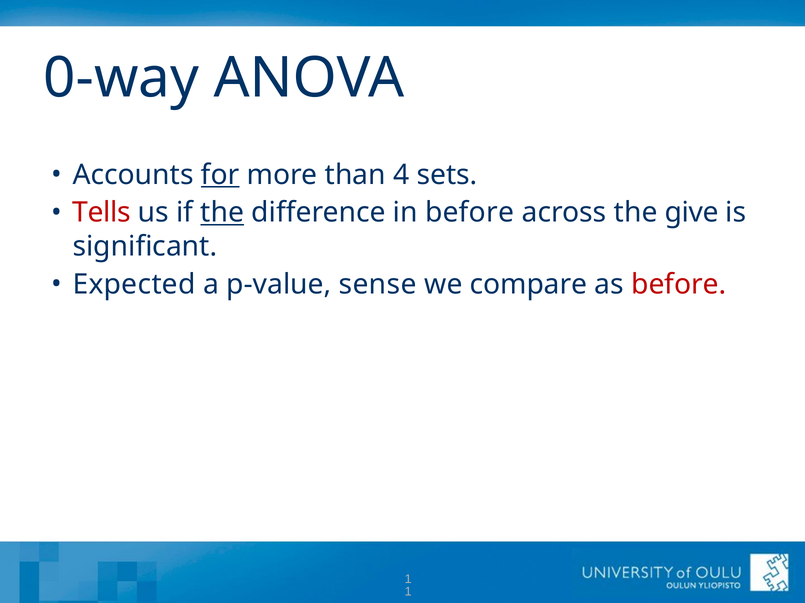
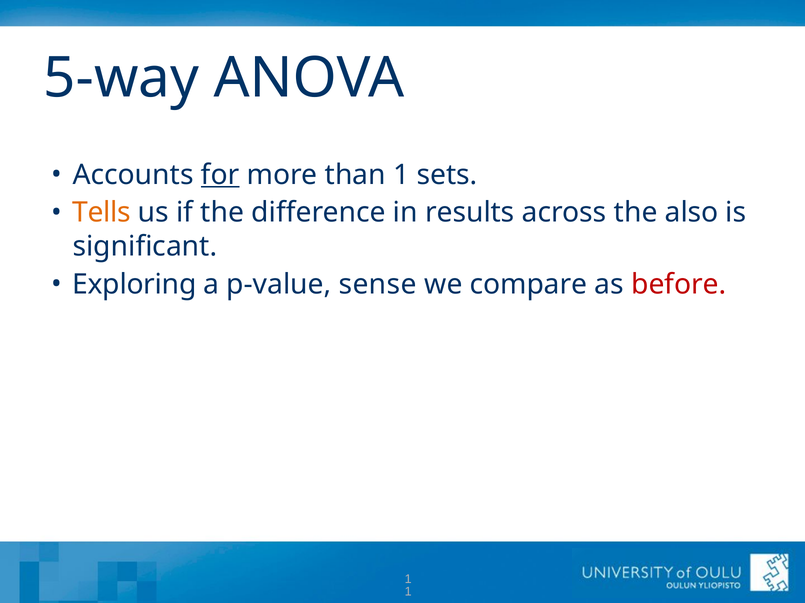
0-way: 0-way -> 5-way (121, 78)
than 4: 4 -> 1 (401, 175)
Tells colour: red -> orange (102, 213)
the underline: present -> none (222, 213)
in before: before -> results (470, 213)
give: give -> also (692, 213)
Expected: Expected -> Exploring (134, 285)
